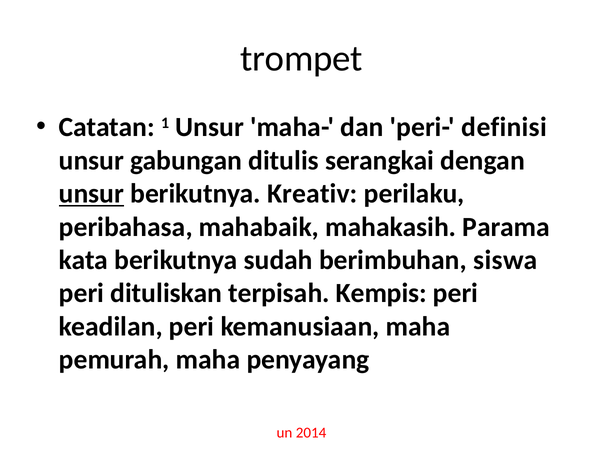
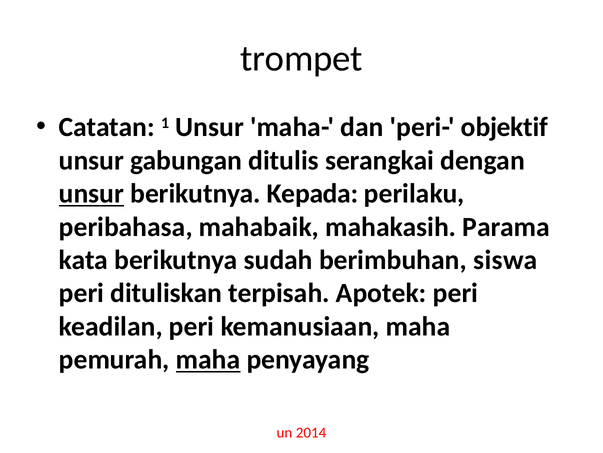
definisi: definisi -> objektif (504, 127)
Kreativ: Kreativ -> Kepada (312, 193)
Kempis: Kempis -> Apotek (381, 293)
maha underline: none -> present (208, 359)
